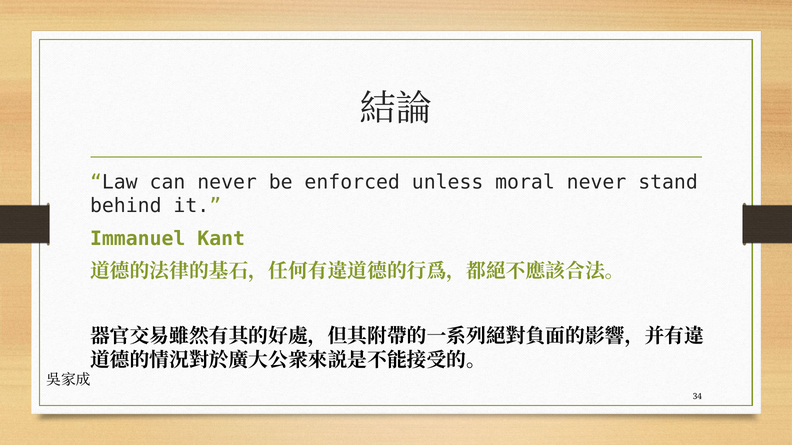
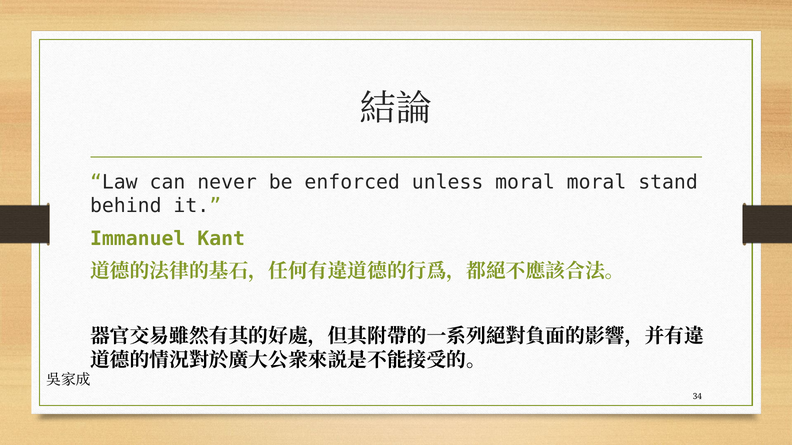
moral never: never -> moral (597, 182)
